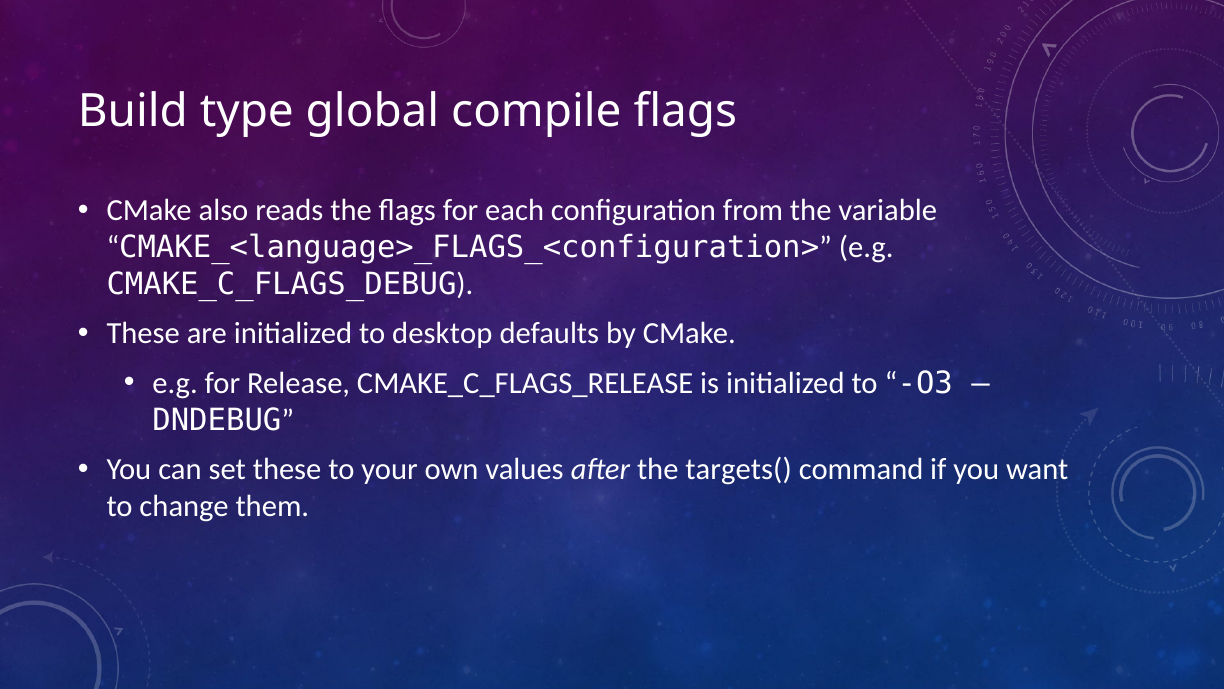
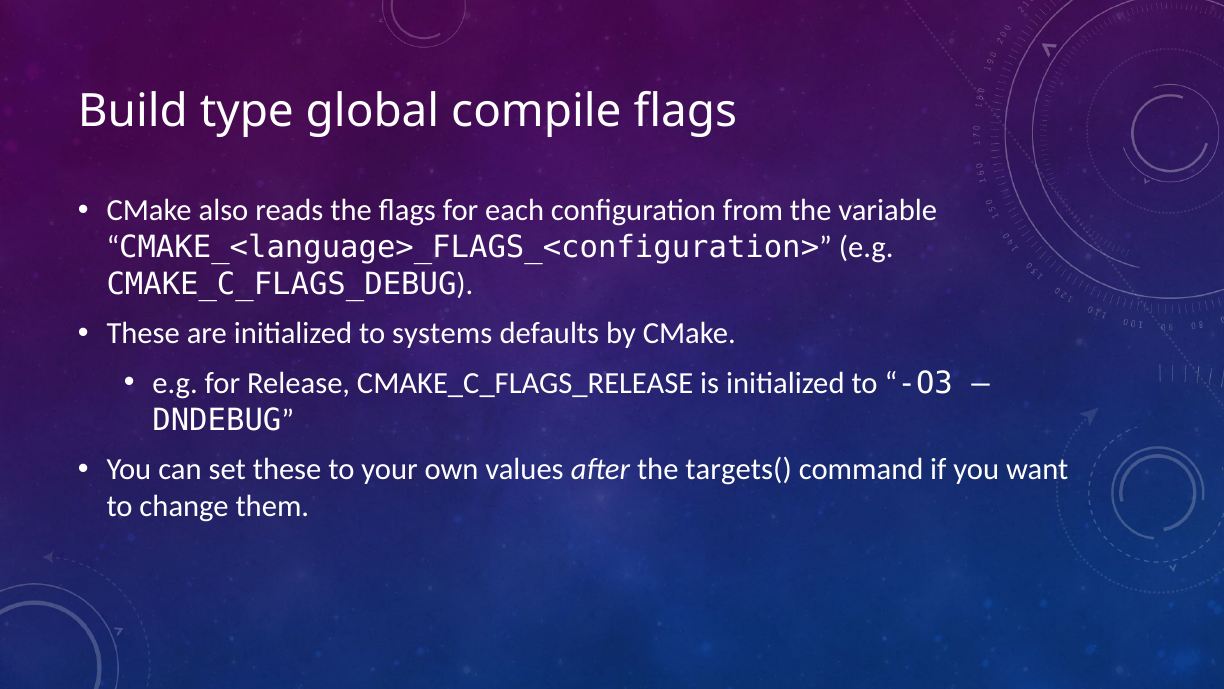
desktop: desktop -> systems (442, 334)
